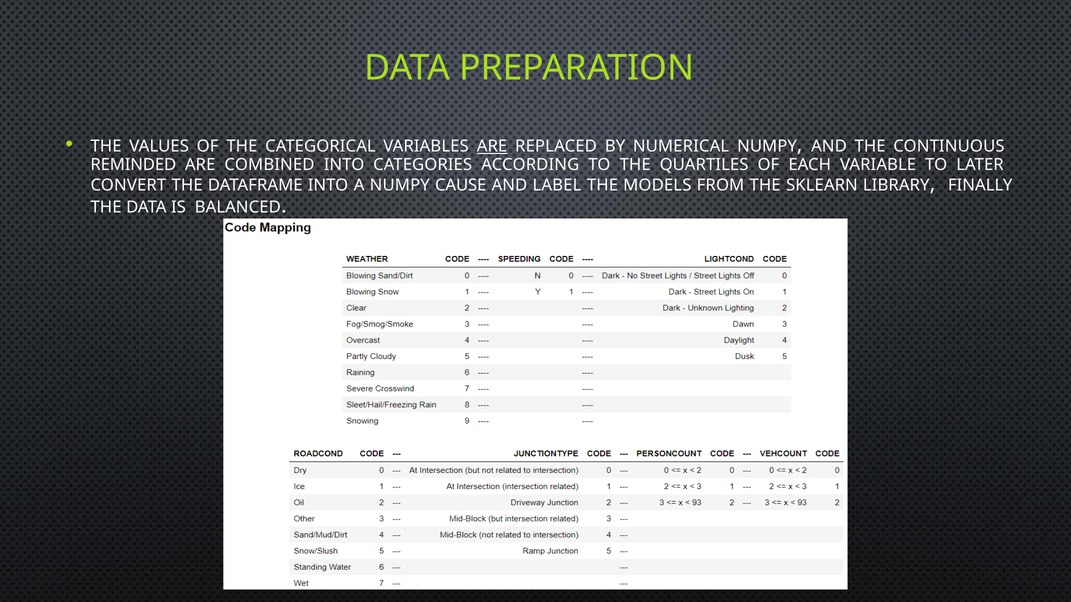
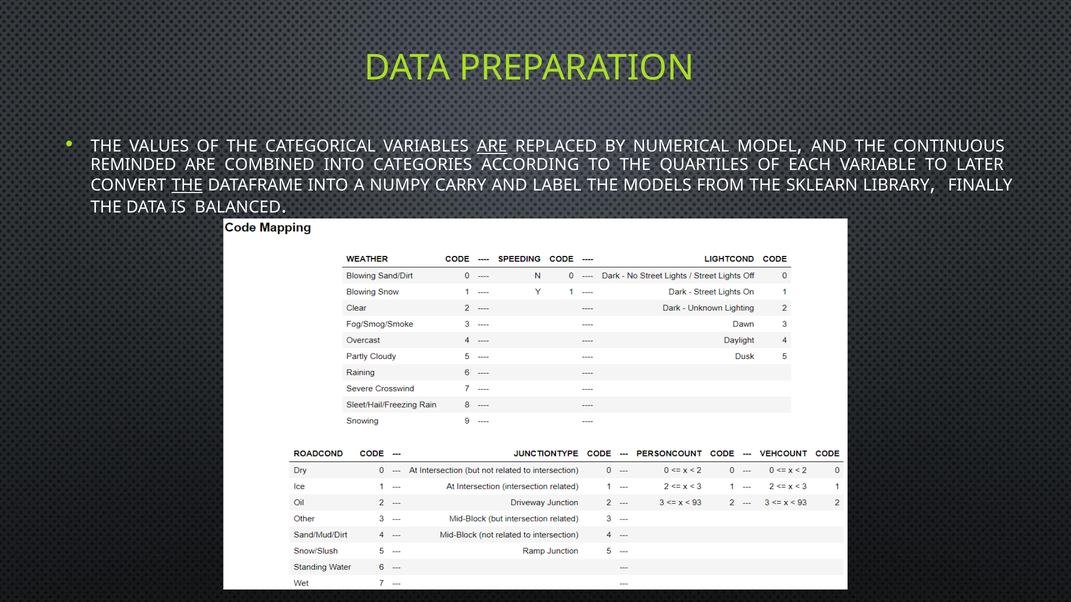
NUMERICAL NUMPY: NUMPY -> MODEL (767, 146)
THE underline: none -> present (187, 186)
CAUSE: CAUSE -> CARRY (461, 186)
